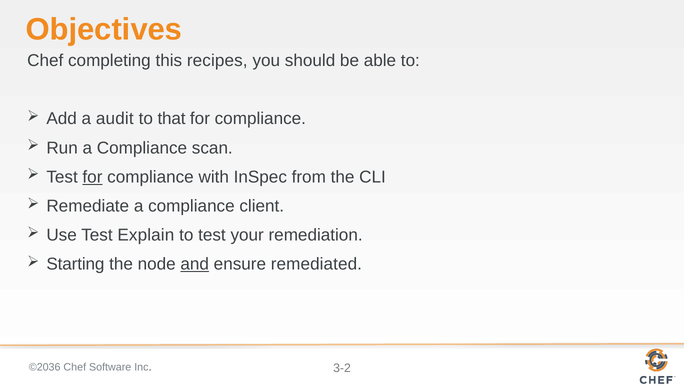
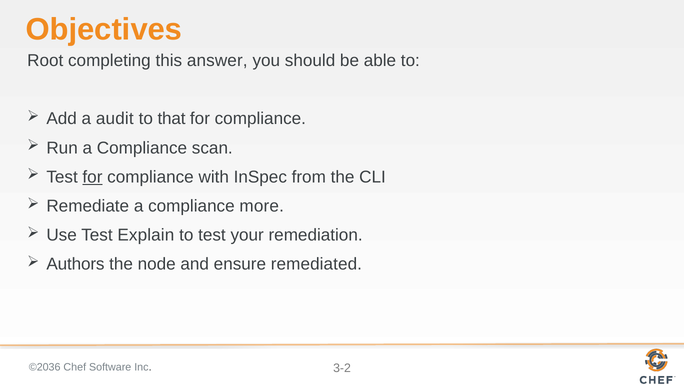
Chef: Chef -> Root (45, 61)
recipes: recipes -> answer (217, 61)
client: client -> more (262, 206)
Starting: Starting -> Authors (75, 264)
and underline: present -> none (195, 264)
